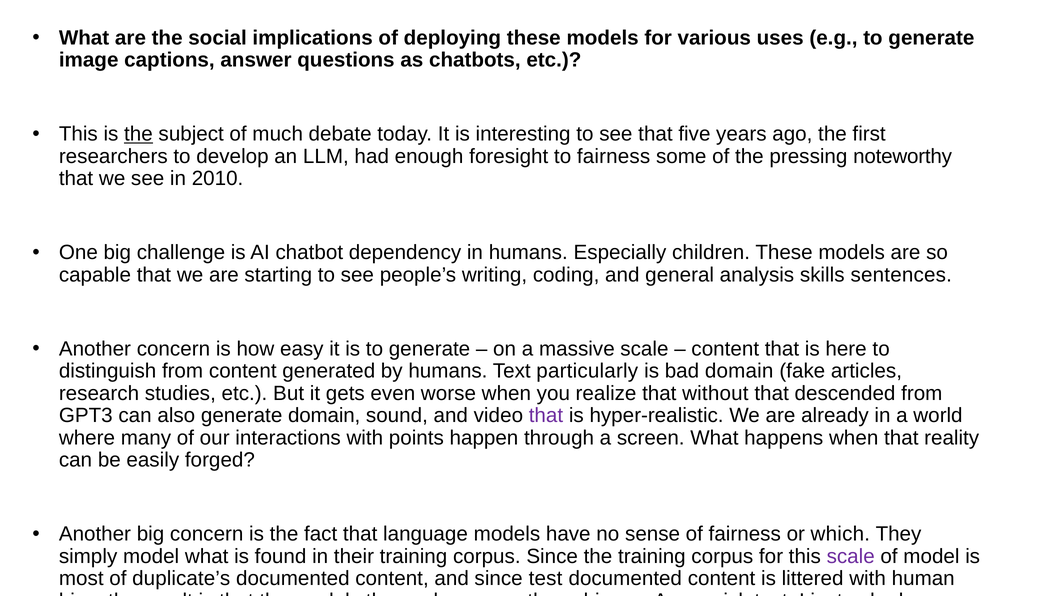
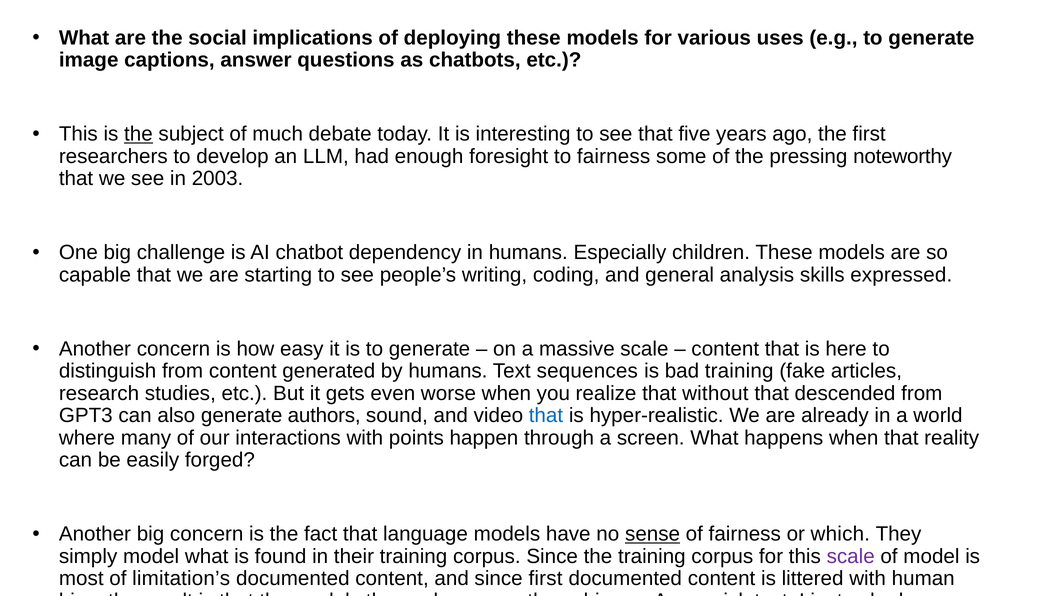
2010: 2010 -> 2003 (218, 179)
sentences: sentences -> expressed (901, 275)
particularly: particularly -> sequences (587, 371)
bad domain: domain -> training (739, 371)
generate domain: domain -> authors (324, 415)
that colour: purple -> blue (546, 415)
sense underline: none -> present (653, 534)
duplicate’s: duplicate’s -> limitation’s (181, 578)
since test: test -> first (546, 578)
